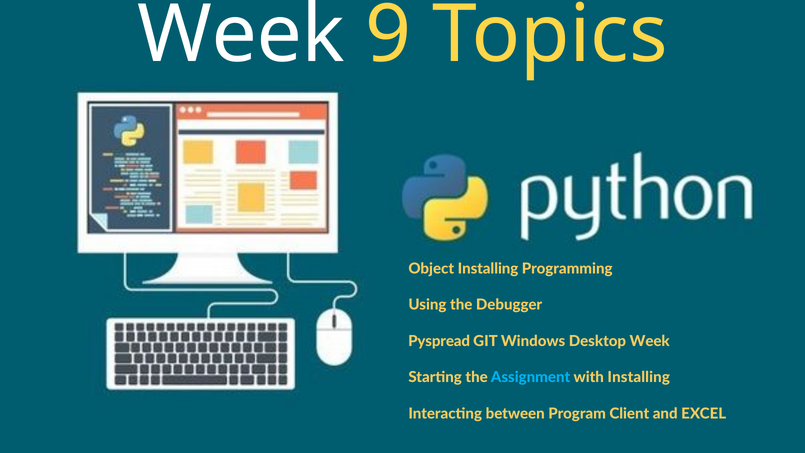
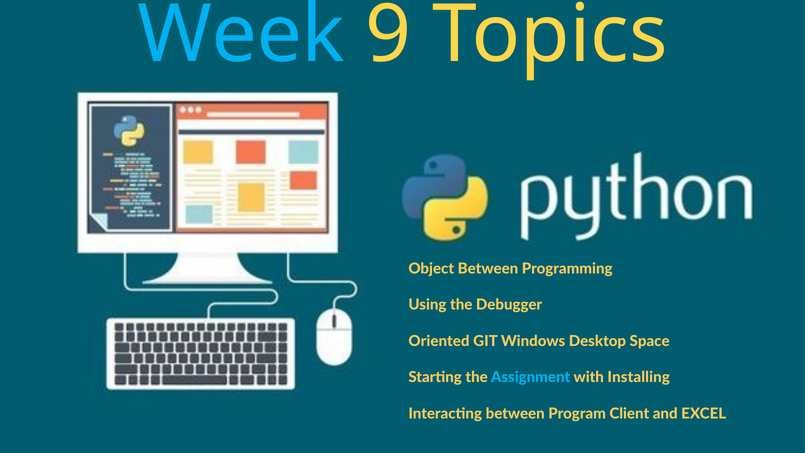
Week colour: white -> light blue (241, 35)
Object Installing: Installing -> Between (488, 269)
Pyspread: Pyspread -> Oriented (439, 341)
Desktop Week: Week -> Space (650, 341)
